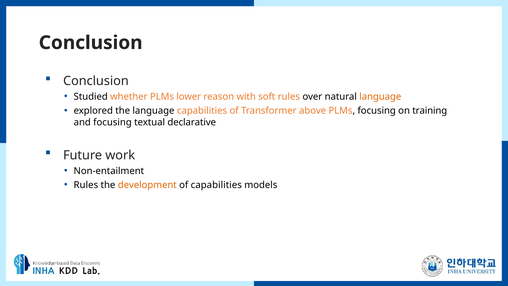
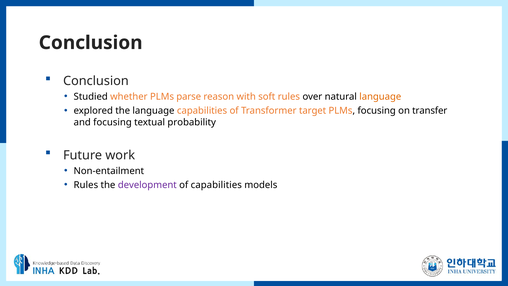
lower: lower -> parse (189, 97)
above: above -> target (313, 111)
training: training -> transfer (430, 111)
declarative: declarative -> probability (192, 122)
development colour: orange -> purple (147, 185)
